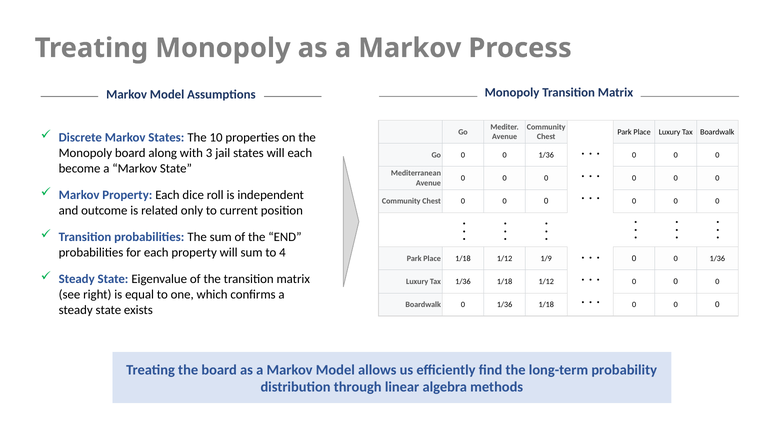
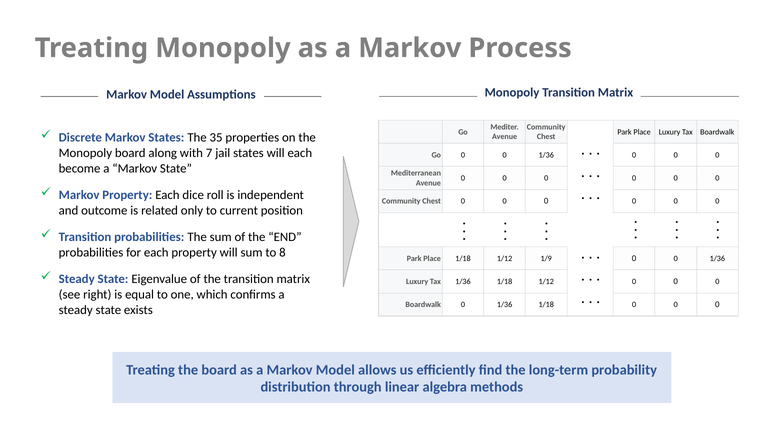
10: 10 -> 35 (216, 138)
3: 3 -> 7 (209, 153)
4: 4 -> 8 (282, 253)
